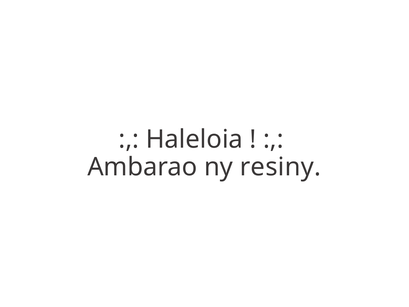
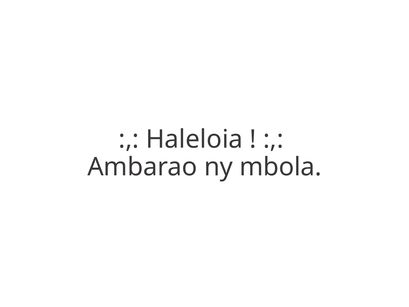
resiny: resiny -> mbola (281, 167)
